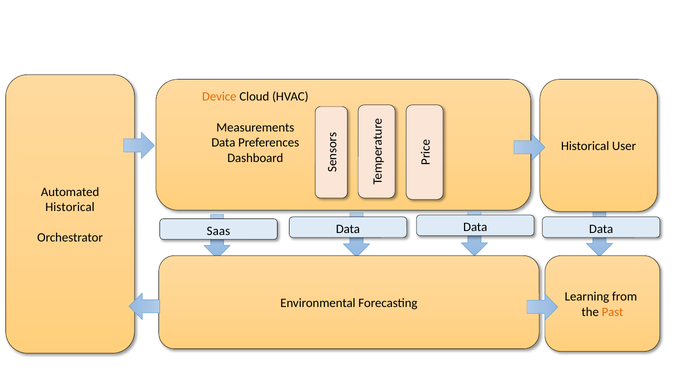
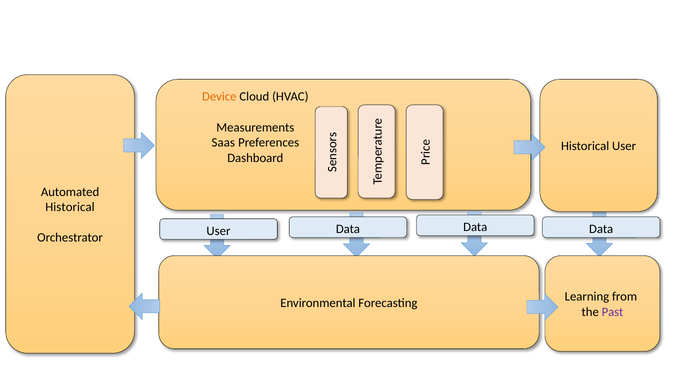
Data: Data -> Saas (223, 143)
Saas: Saas -> User (218, 231)
Past colour: orange -> purple (613, 312)
